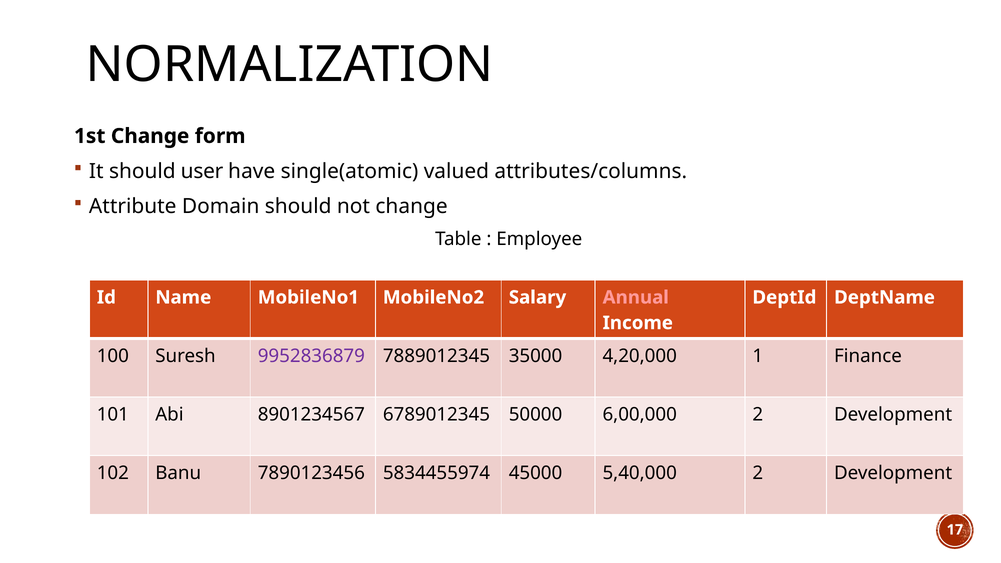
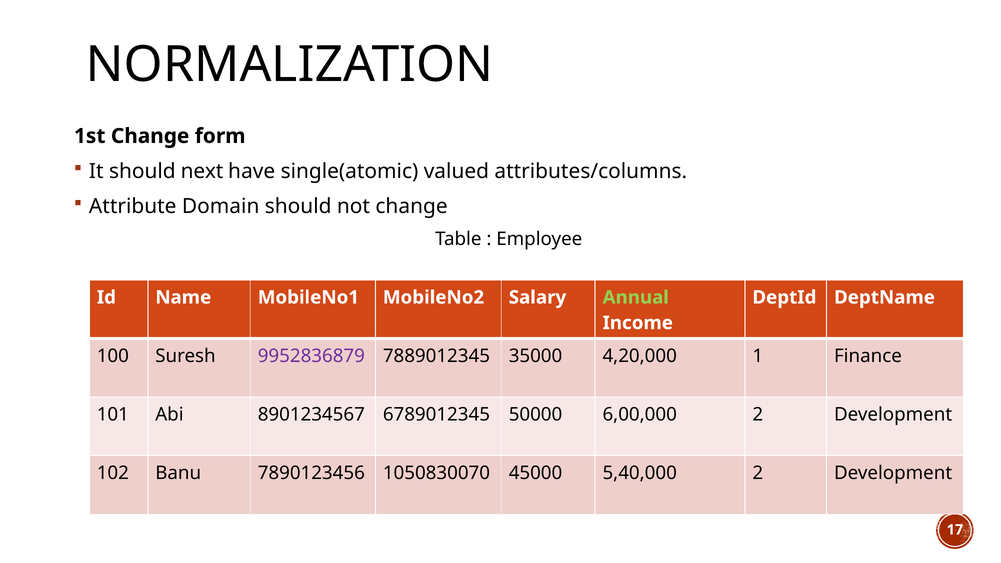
user: user -> next (202, 171)
Annual colour: pink -> light green (636, 297)
5834455974: 5834455974 -> 1050830070 (436, 473)
